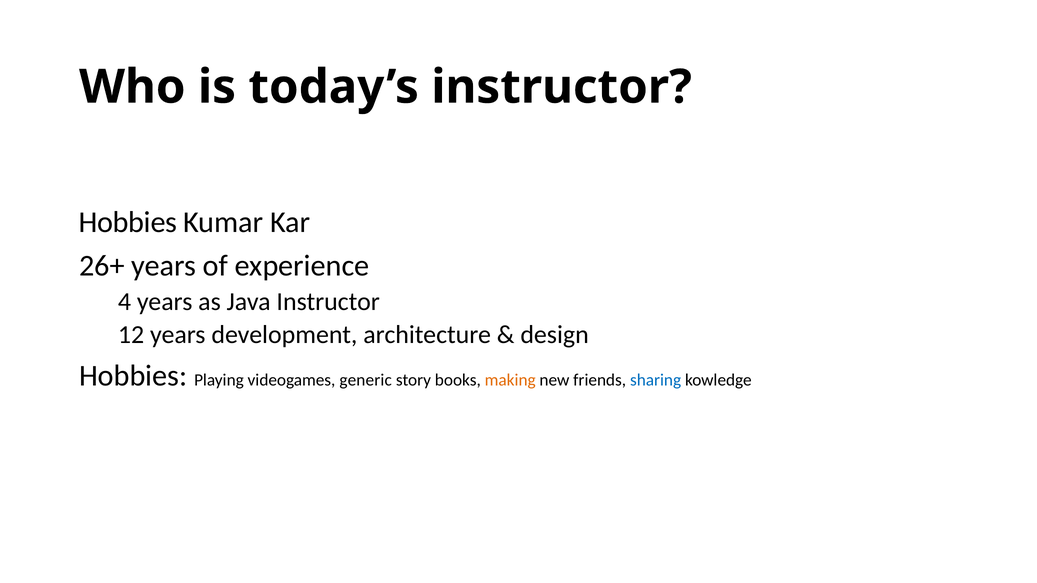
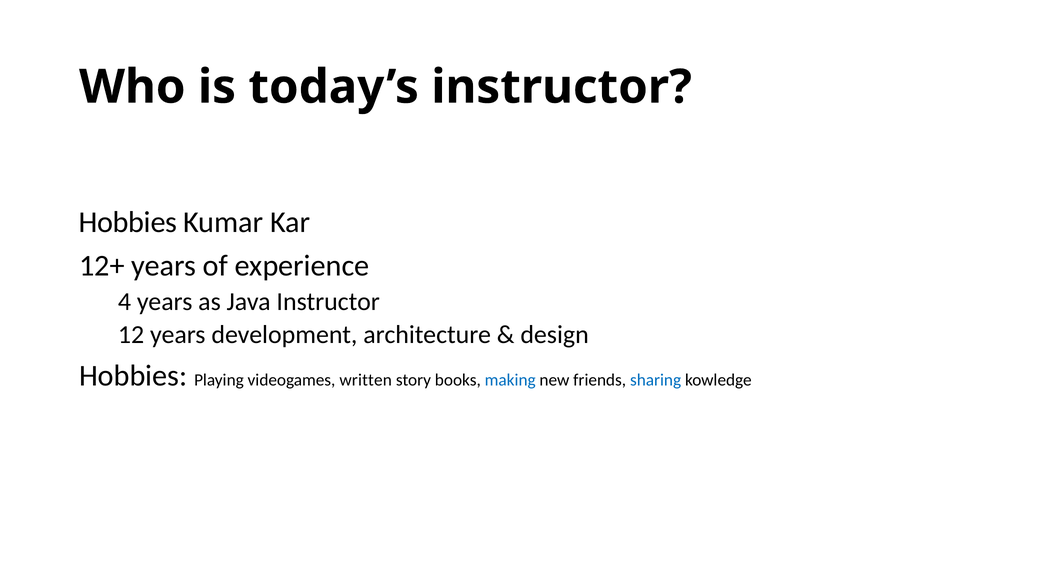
26+: 26+ -> 12+ (102, 266)
generic: generic -> written (366, 380)
making colour: orange -> blue (510, 380)
